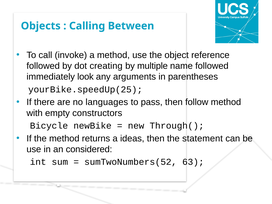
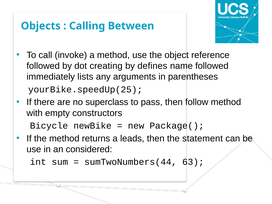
multiple: multiple -> defines (152, 66)
look: look -> lists (85, 77)
languages: languages -> superclass (107, 102)
Through(: Through( -> Package( (177, 126)
ideas: ideas -> leads (132, 138)
sumTwoNumbers(52: sumTwoNumbers(52 -> sumTwoNumbers(44 (131, 162)
